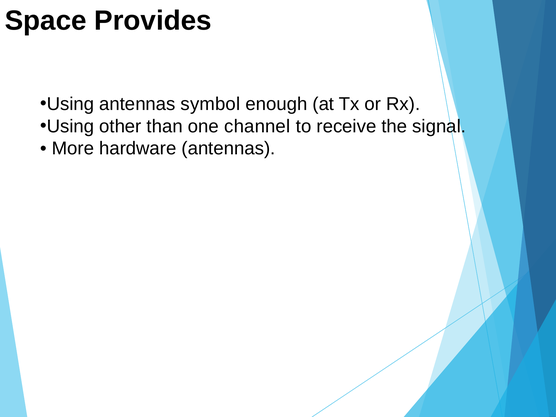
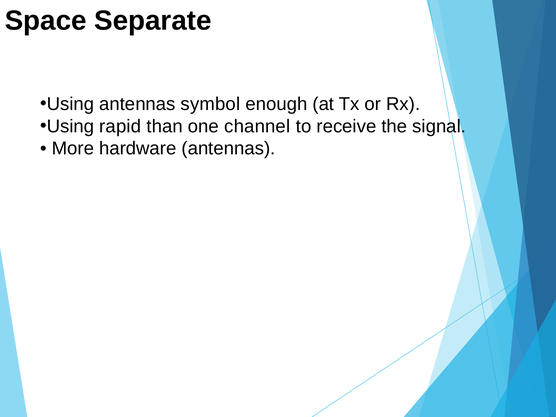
Provides: Provides -> Separate (153, 21)
other: other -> rapid (120, 126)
